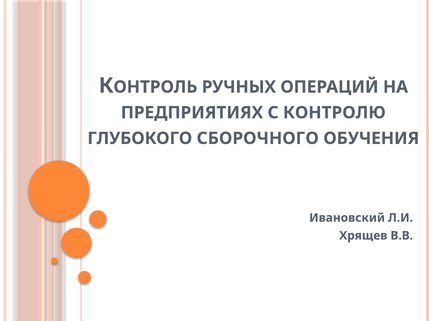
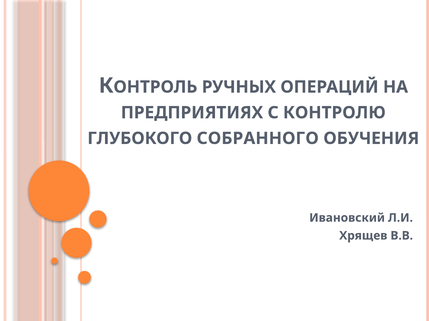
СБОРОЧНОГО: СБОРОЧНОГО -> СОБРАННОГО (258, 139)
